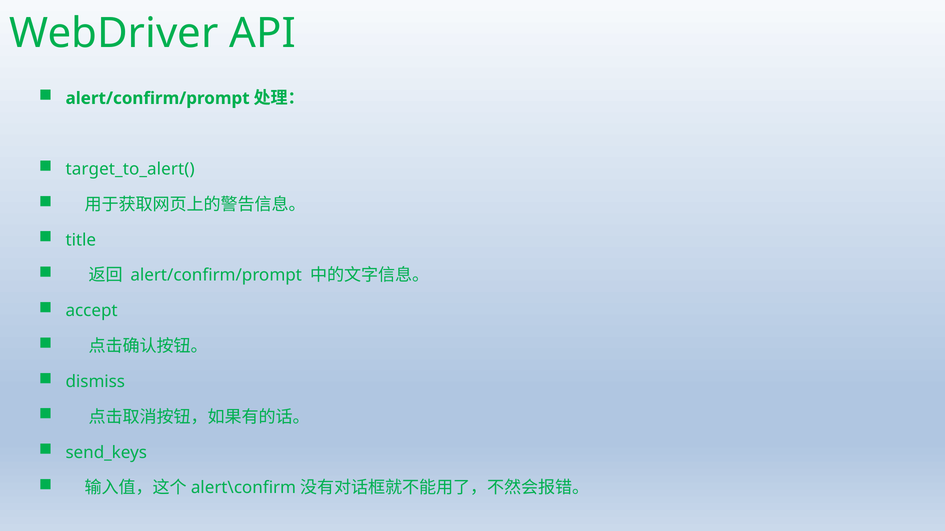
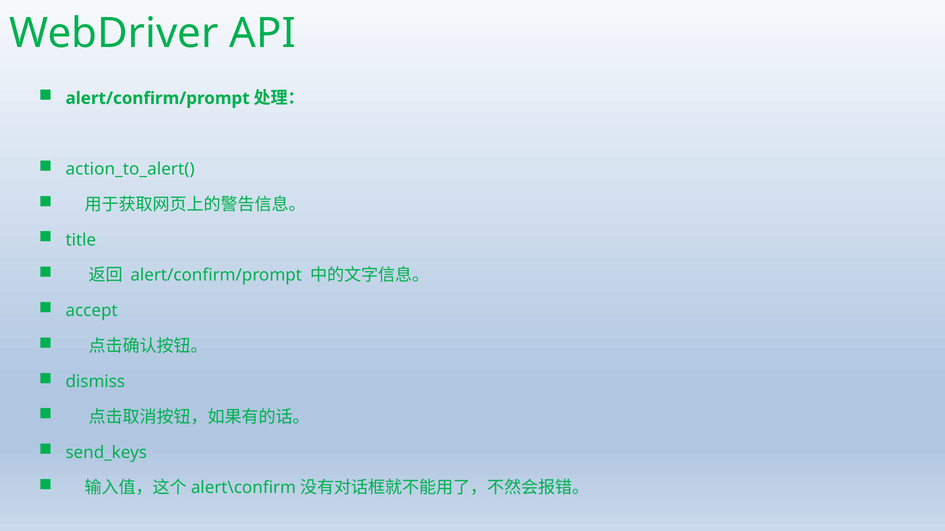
target_to_alert(: target_to_alert( -> action_to_alert( (130, 169)
